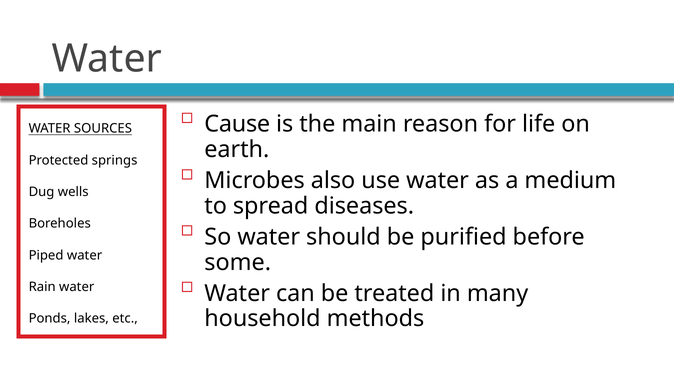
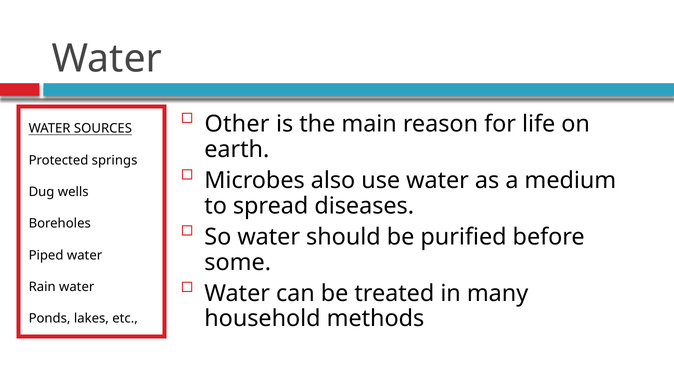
Cause: Cause -> Other (237, 124)
